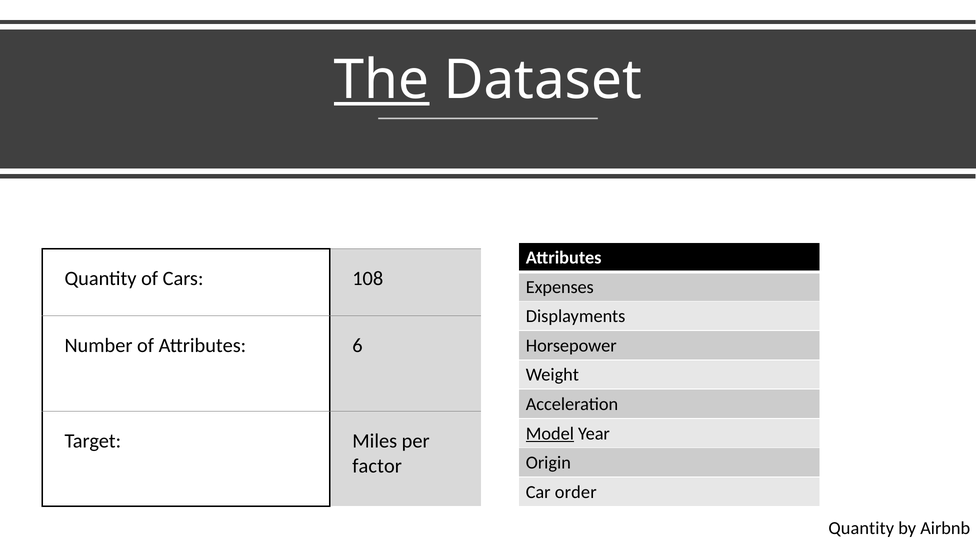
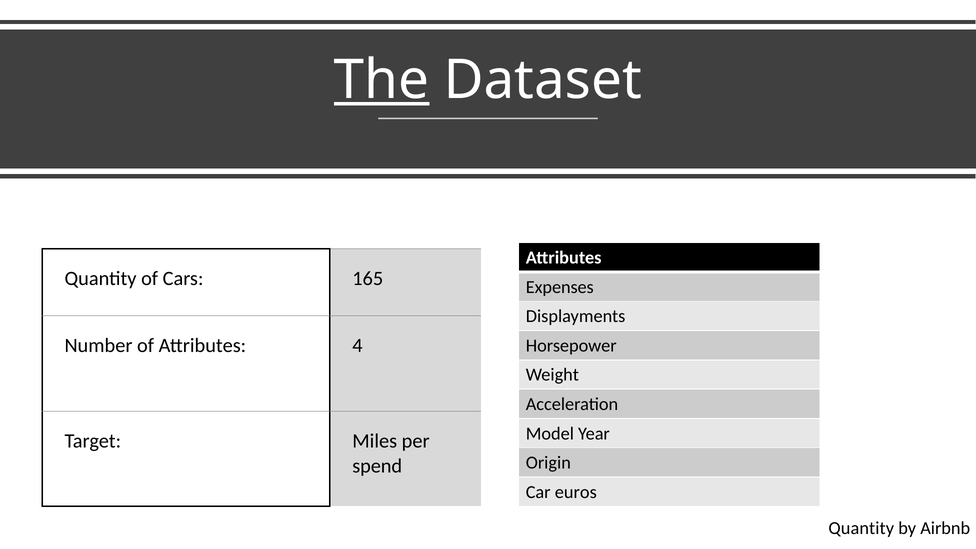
108: 108 -> 165 (368, 279)
6: 6 -> 4 (357, 346)
Model underline: present -> none (550, 434)
factor: factor -> spend (377, 466)
order: order -> euros (576, 492)
